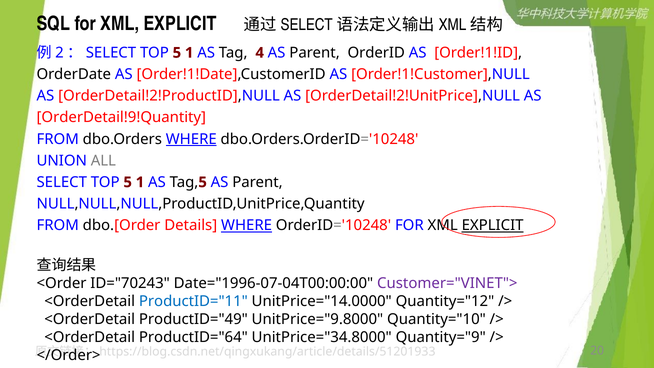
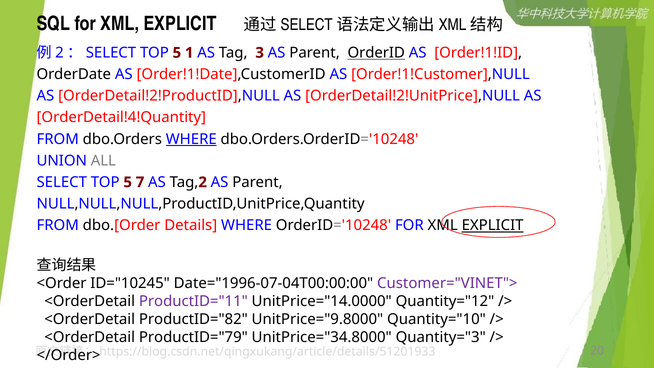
4: 4 -> 3 (260, 53)
OrderID underline: none -> present (376, 53)
OrderDetail!9!Quantity: OrderDetail!9!Quantity -> OrderDetail!4!Quantity (121, 117)
1: 1 -> 7 (140, 182)
Tag 5: 5 -> 2 (203, 182)
WHERE underline: present -> none (247, 225)
ID="70243: ID="70243 -> ID="10245 (130, 283)
ProductID="11 colour: blue -> purple (193, 301)
ProductID="49: ProductID="49 -> ProductID="82 (193, 319)
ProductID="64: ProductID="64 -> ProductID="79 (193, 337)
Quantity="9: Quantity="9 -> Quantity="3 (441, 337)
